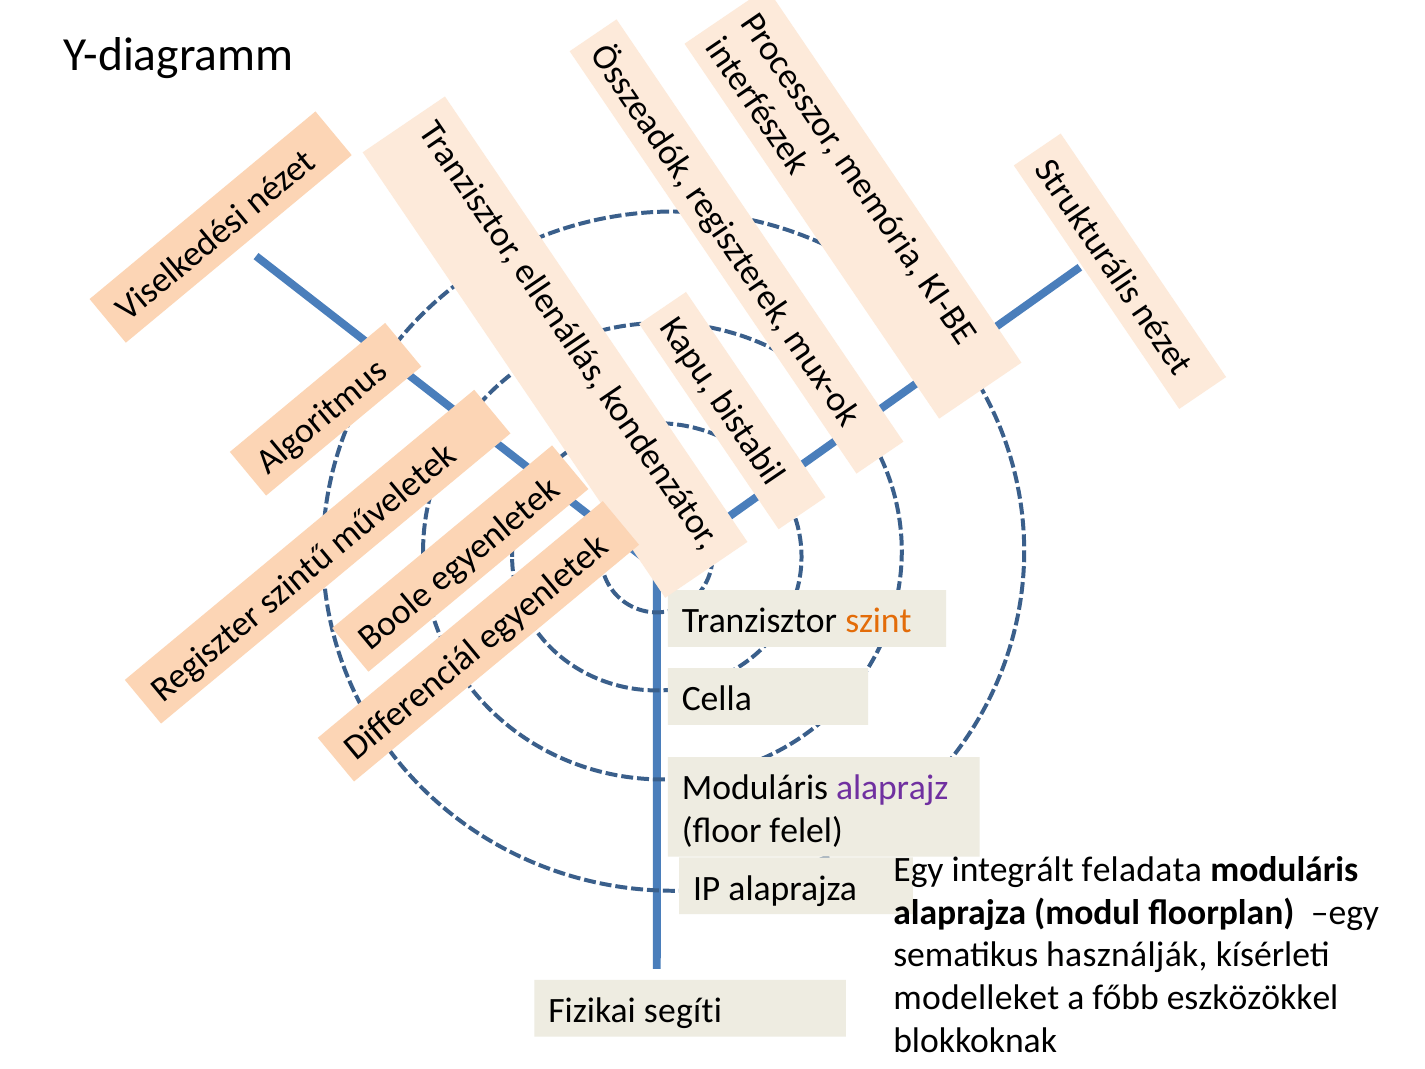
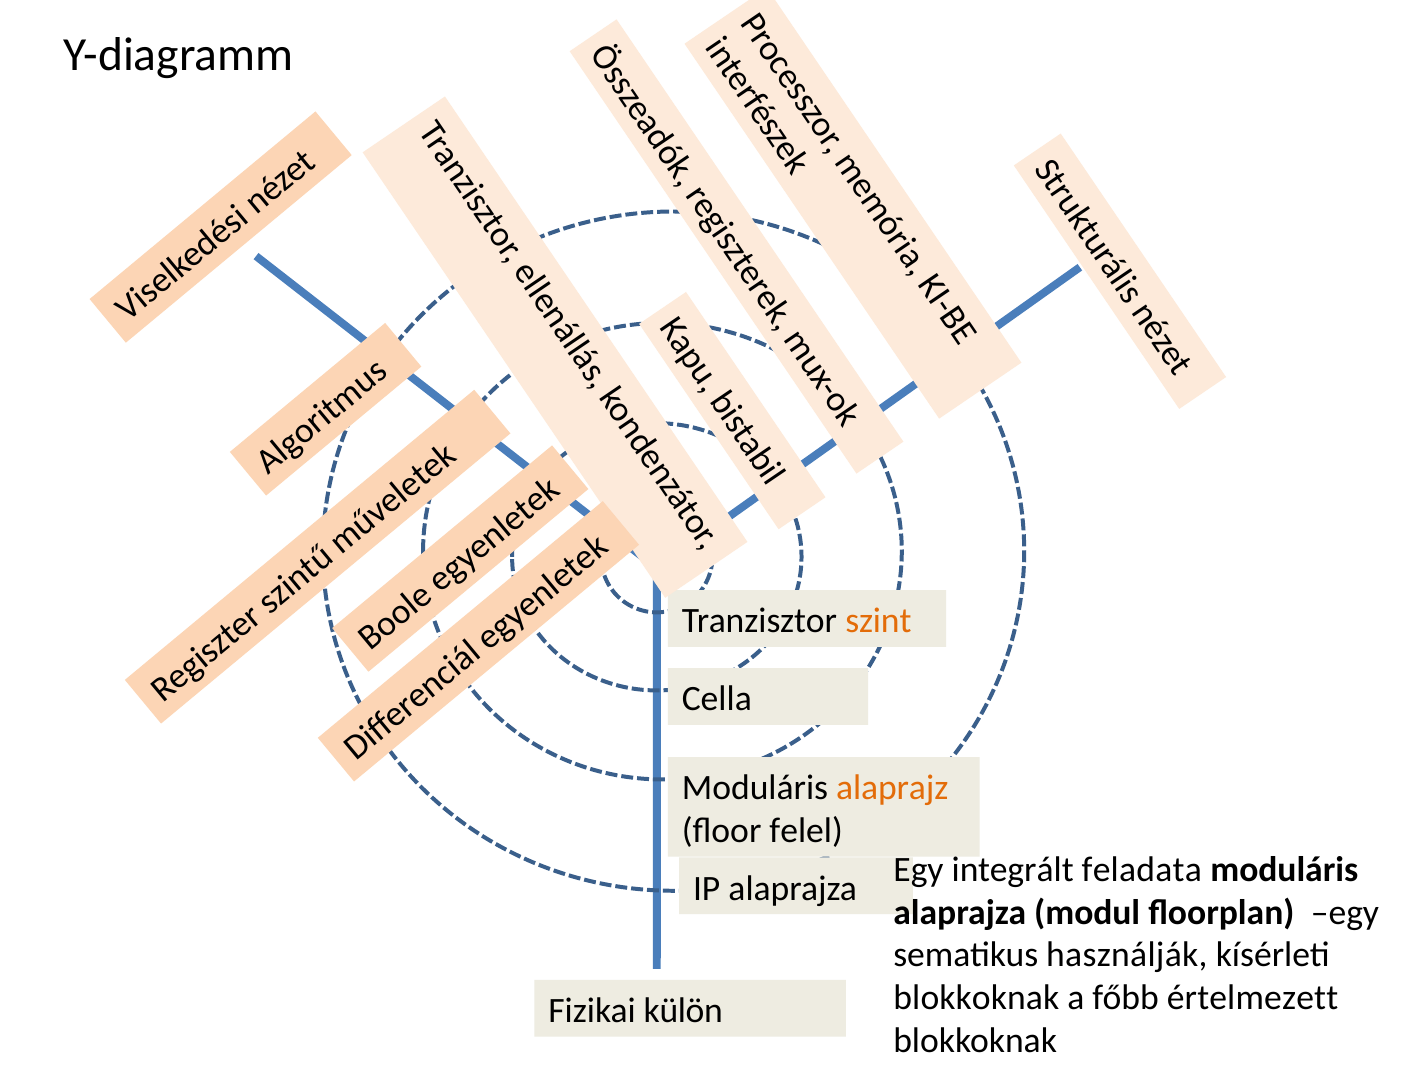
alaprajz colour: purple -> orange (892, 788)
modelleket: modelleket -> blokkoknak (976, 998)
eszközökkel: eszközökkel -> értelmezett (1252, 998)
segíti: segíti -> külön (683, 1011)
